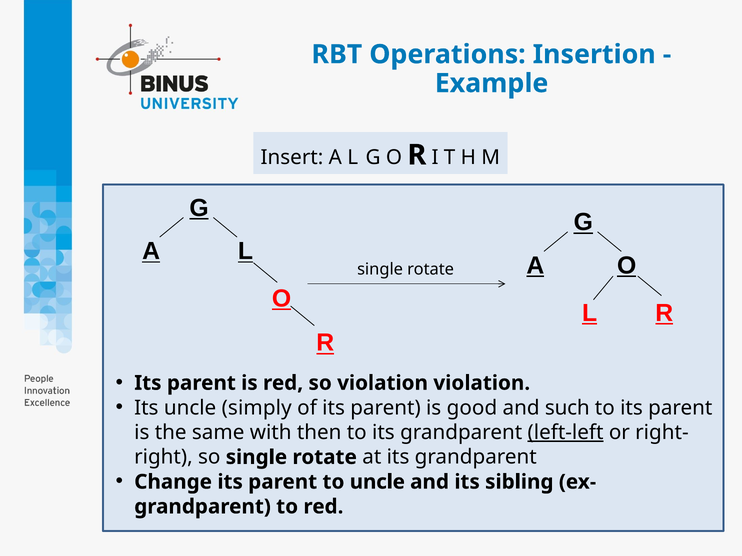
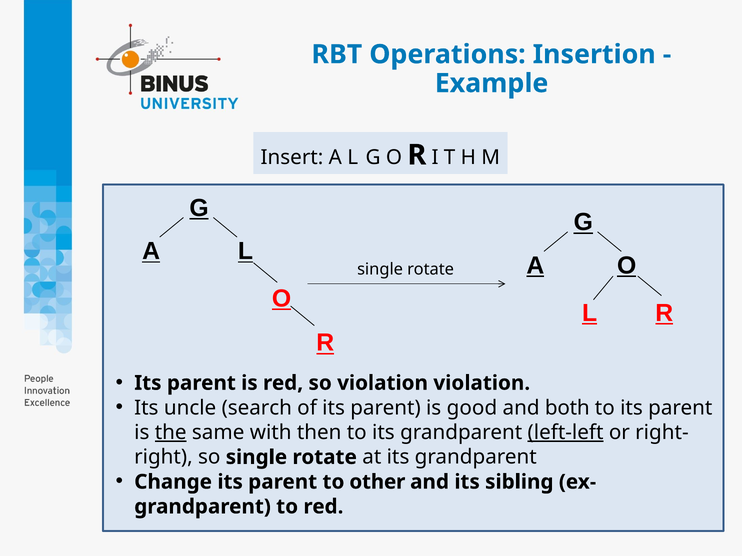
simply: simply -> search (257, 408)
such: such -> both (567, 408)
the underline: none -> present (171, 433)
to uncle: uncle -> other (377, 482)
